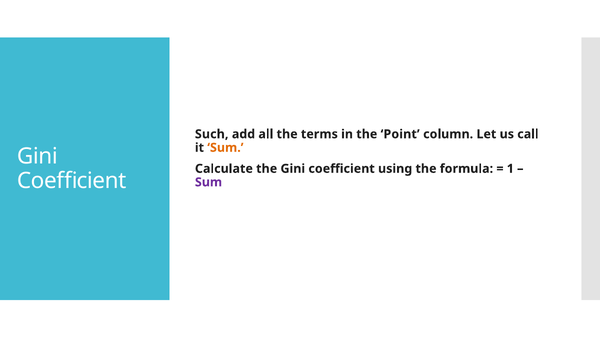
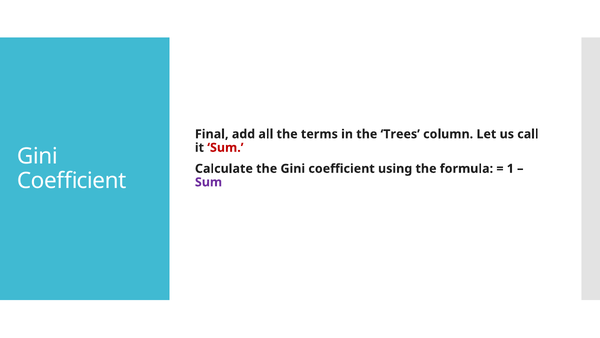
Such: Such -> Final (212, 134)
Point: Point -> Trees (400, 134)
Sum colour: orange -> red (225, 147)
